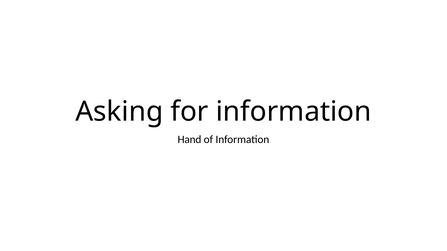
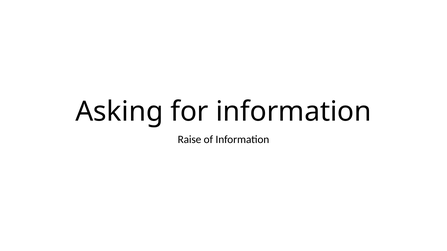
Hand: Hand -> Raise (189, 140)
